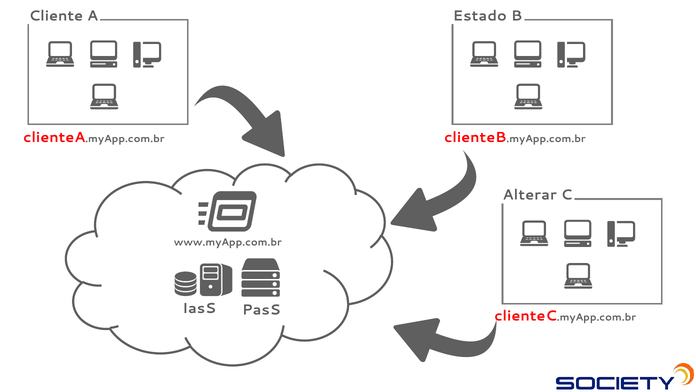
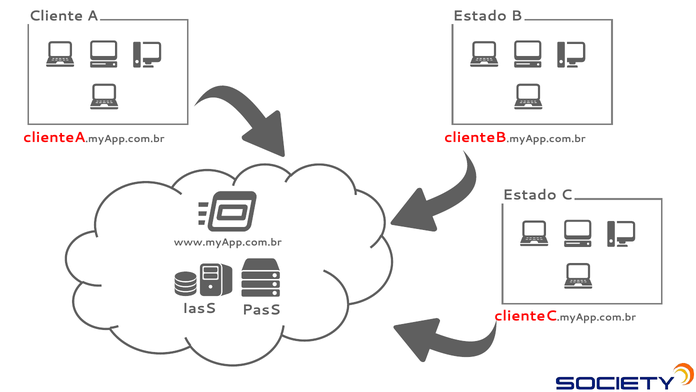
Alterar: Alterar -> Estado (530, 195)
